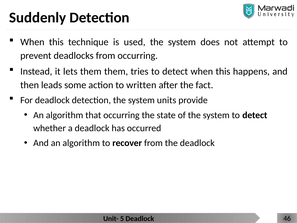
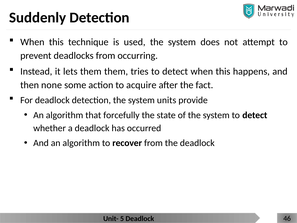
leads: leads -> none (52, 85)
written: written -> acquire (141, 85)
that occurring: occurring -> forcefully (121, 115)
